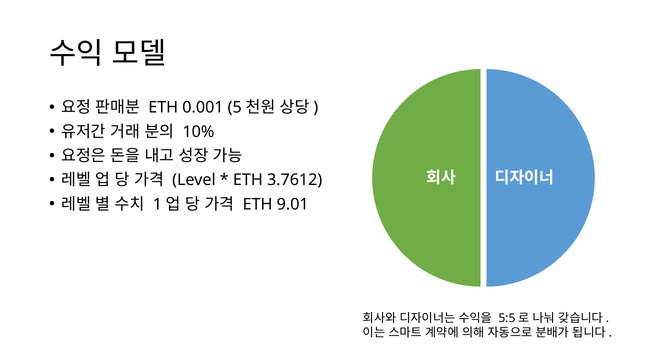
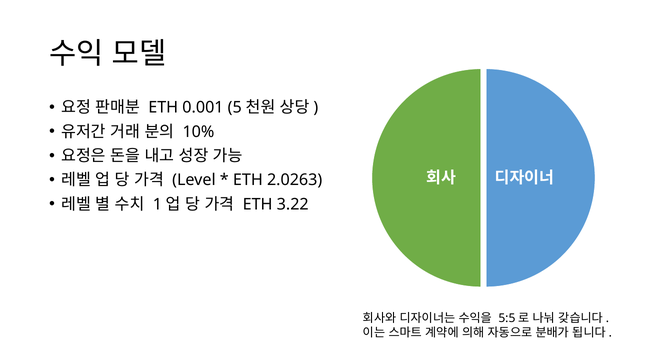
3.7612: 3.7612 -> 2.0263 (295, 180)
9.01: 9.01 -> 3.22 (293, 204)
